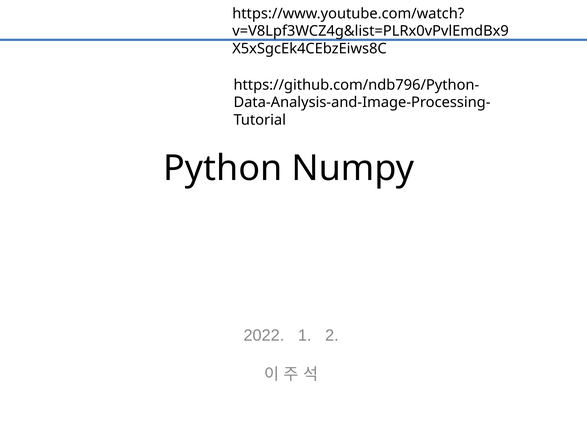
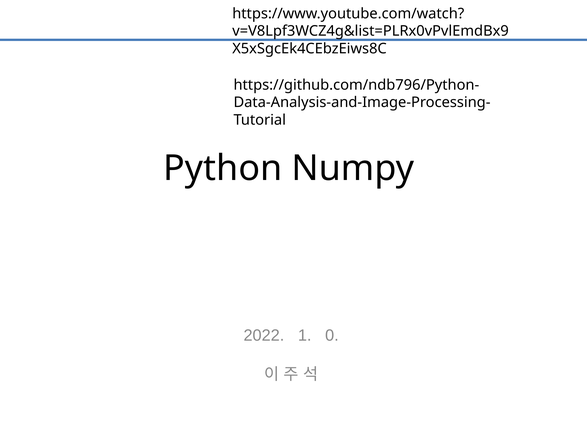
2: 2 -> 0 (332, 336)
